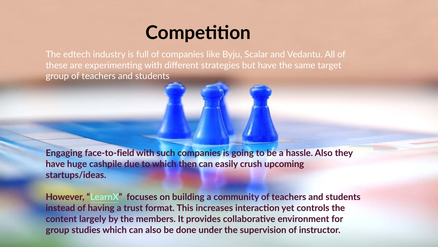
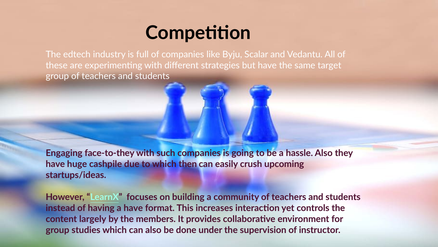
face-to-field: face-to-field -> face-to-they (110, 153)
a trust: trust -> have (133, 208)
